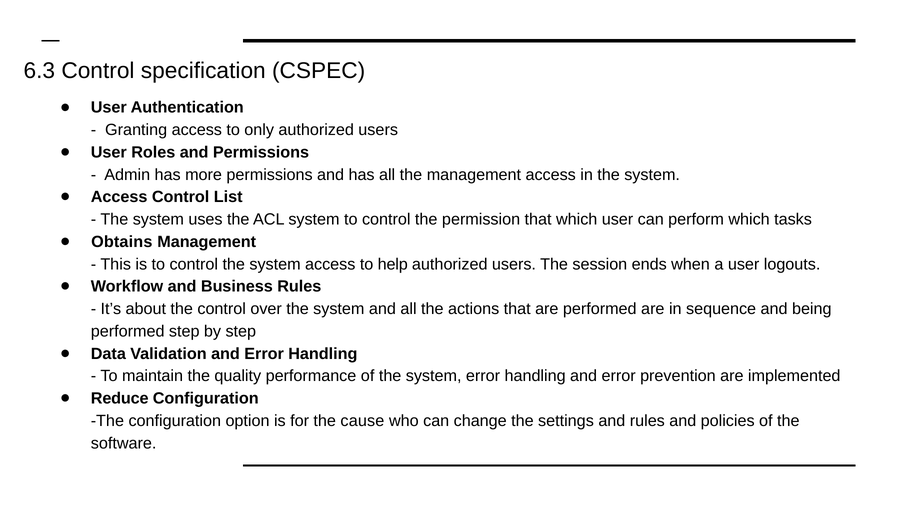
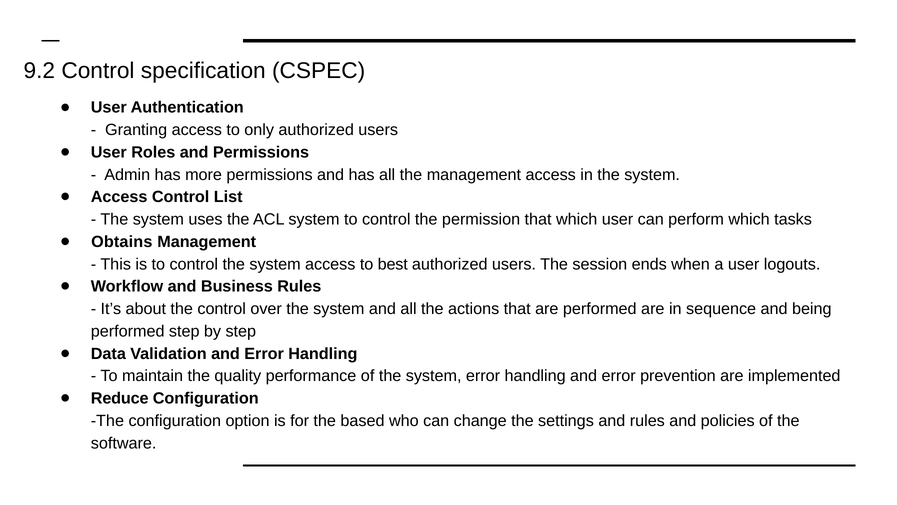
6.3: 6.3 -> 9.2 (39, 71)
help: help -> best (393, 264)
cause: cause -> based (363, 421)
